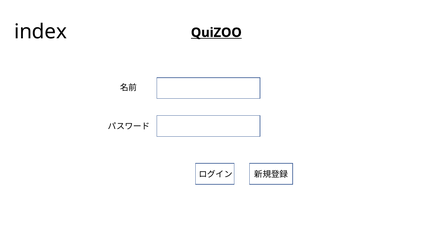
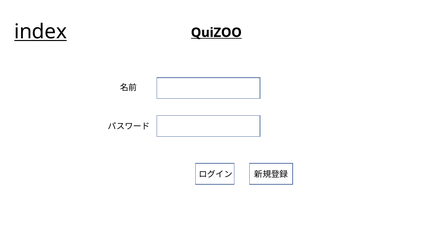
index underline: none -> present (41, 32)
